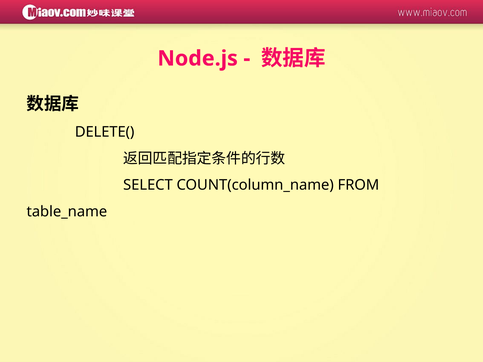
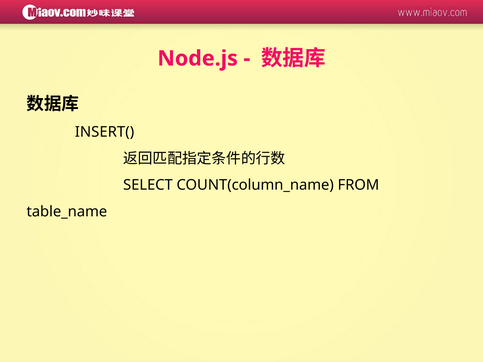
DELETE(: DELETE( -> INSERT( (105, 132)
